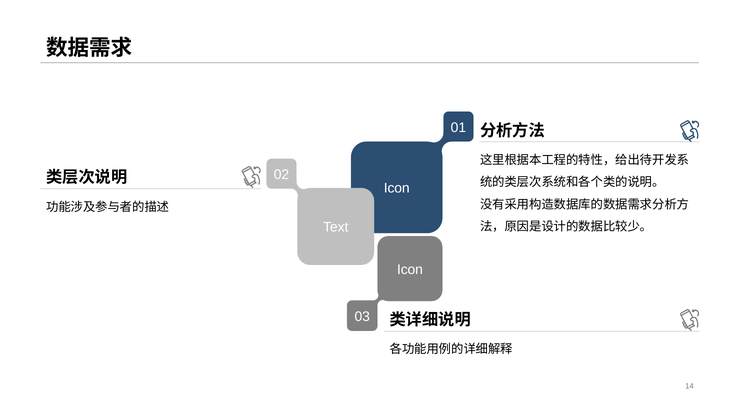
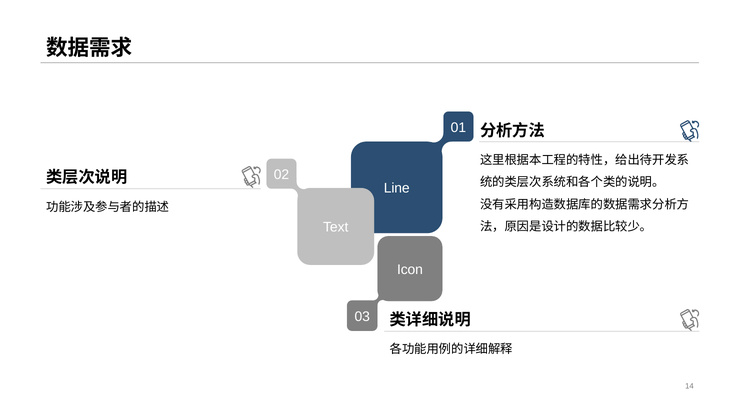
Icon: Icon -> Line (397, 188)
